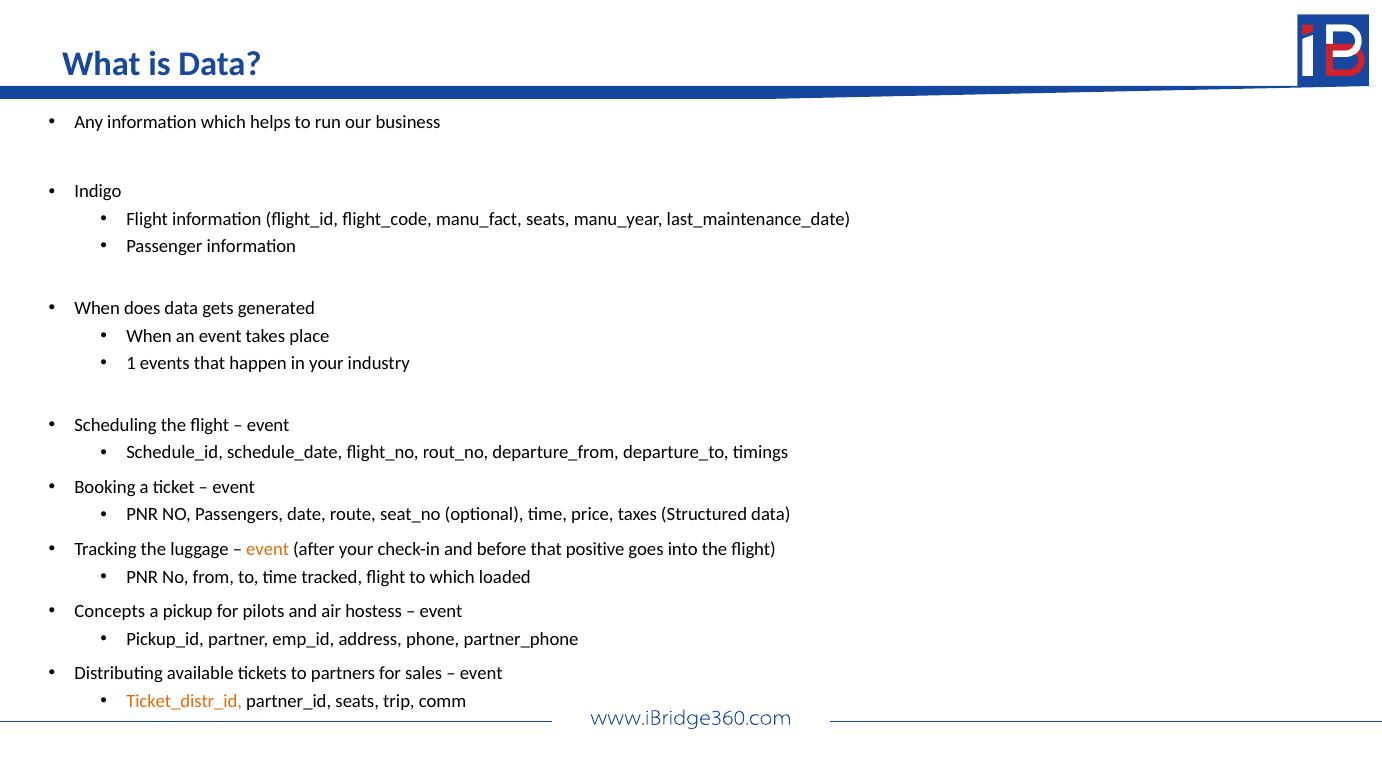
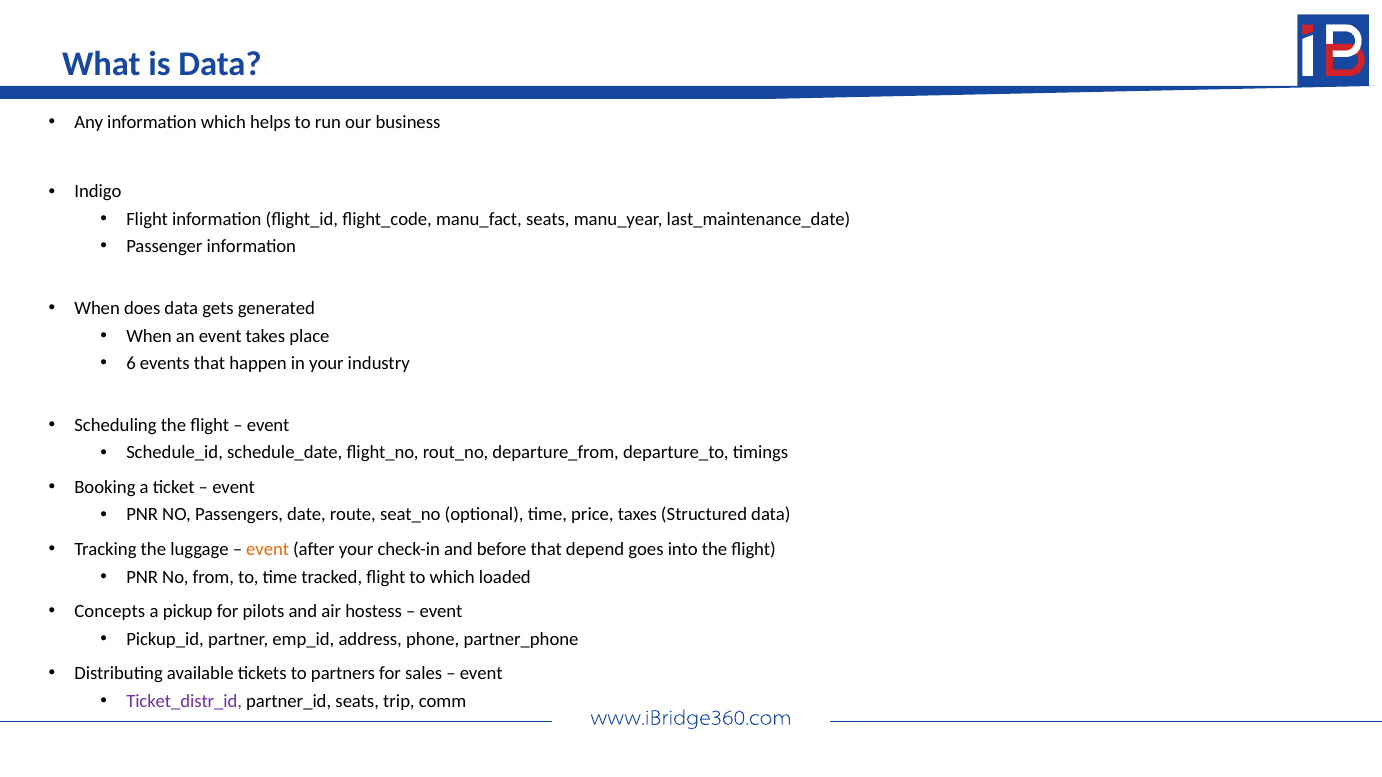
1: 1 -> 6 (131, 364)
positive: positive -> depend (595, 550)
Ticket_distr_id colour: orange -> purple (184, 701)
